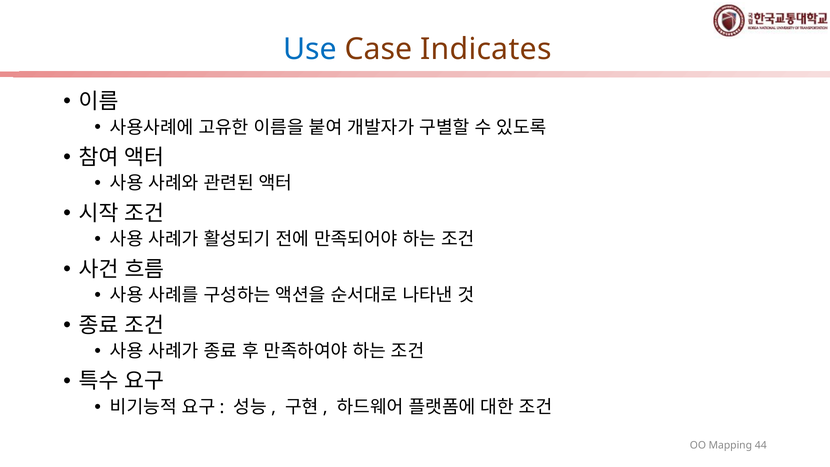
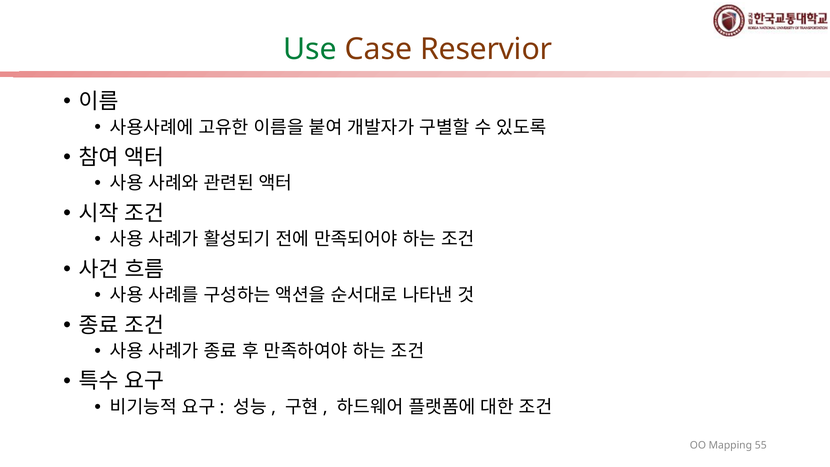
Use colour: blue -> green (310, 49)
Indicates: Indicates -> Reservior (486, 49)
44: 44 -> 55 (761, 445)
